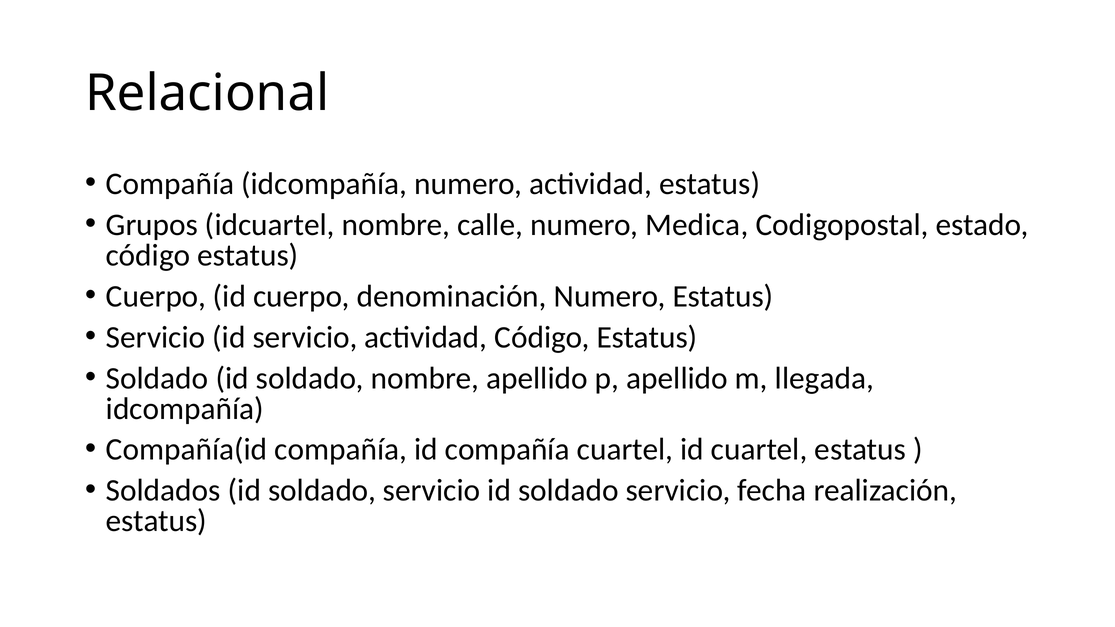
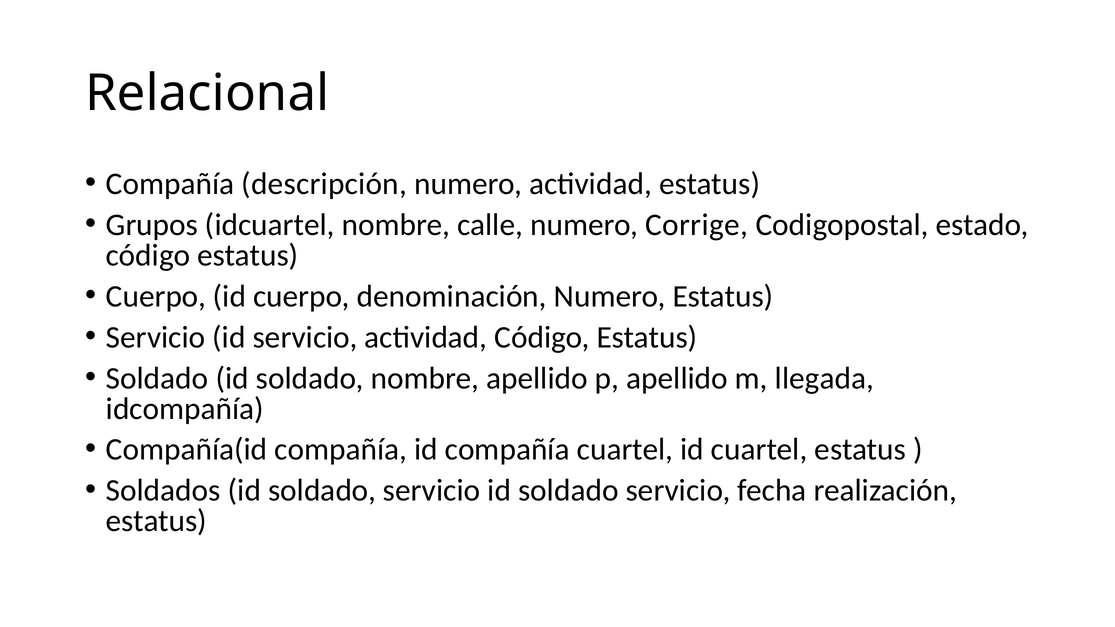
Compañía idcompañía: idcompañía -> descripción (324, 184)
Medica: Medica -> Corrige (697, 225)
